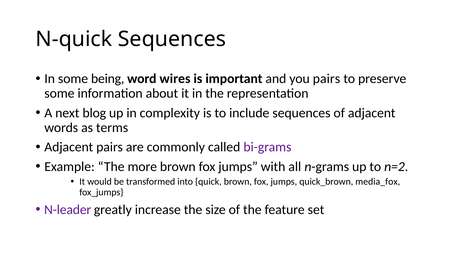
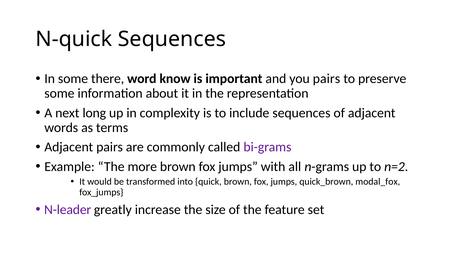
being: being -> there (108, 79)
wires: wires -> know (175, 79)
blog: blog -> long (94, 113)
media_fox: media_fox -> modal_fox (378, 182)
